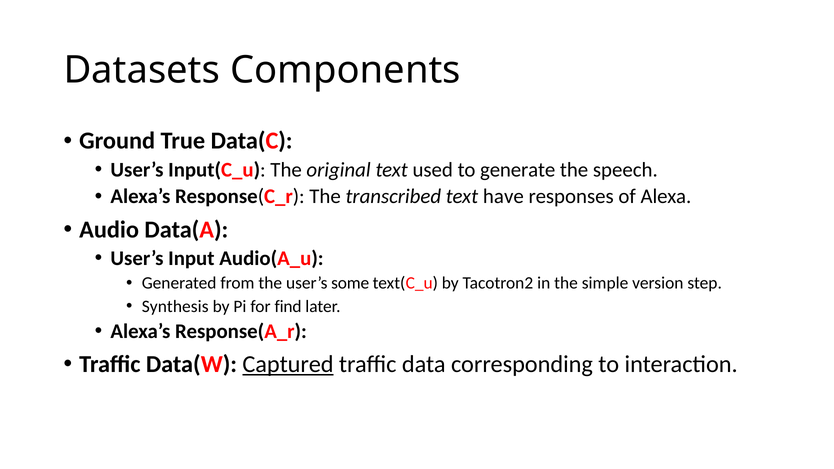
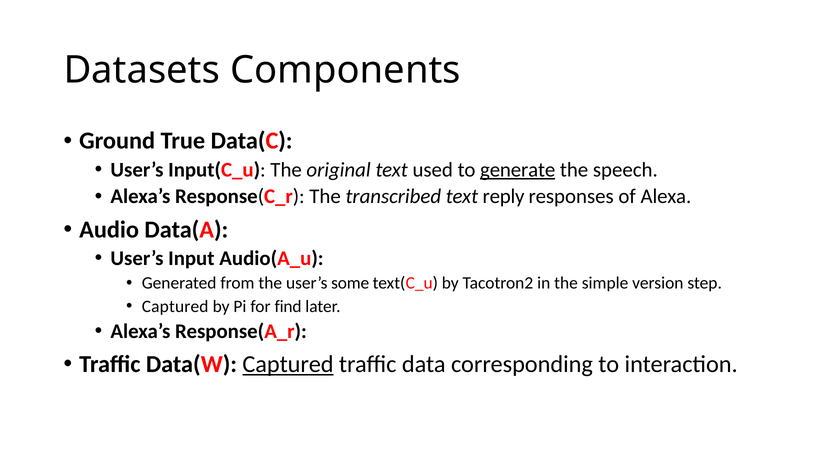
generate underline: none -> present (518, 170)
have: have -> reply (504, 197)
Synthesis: Synthesis -> Captured (175, 306)
